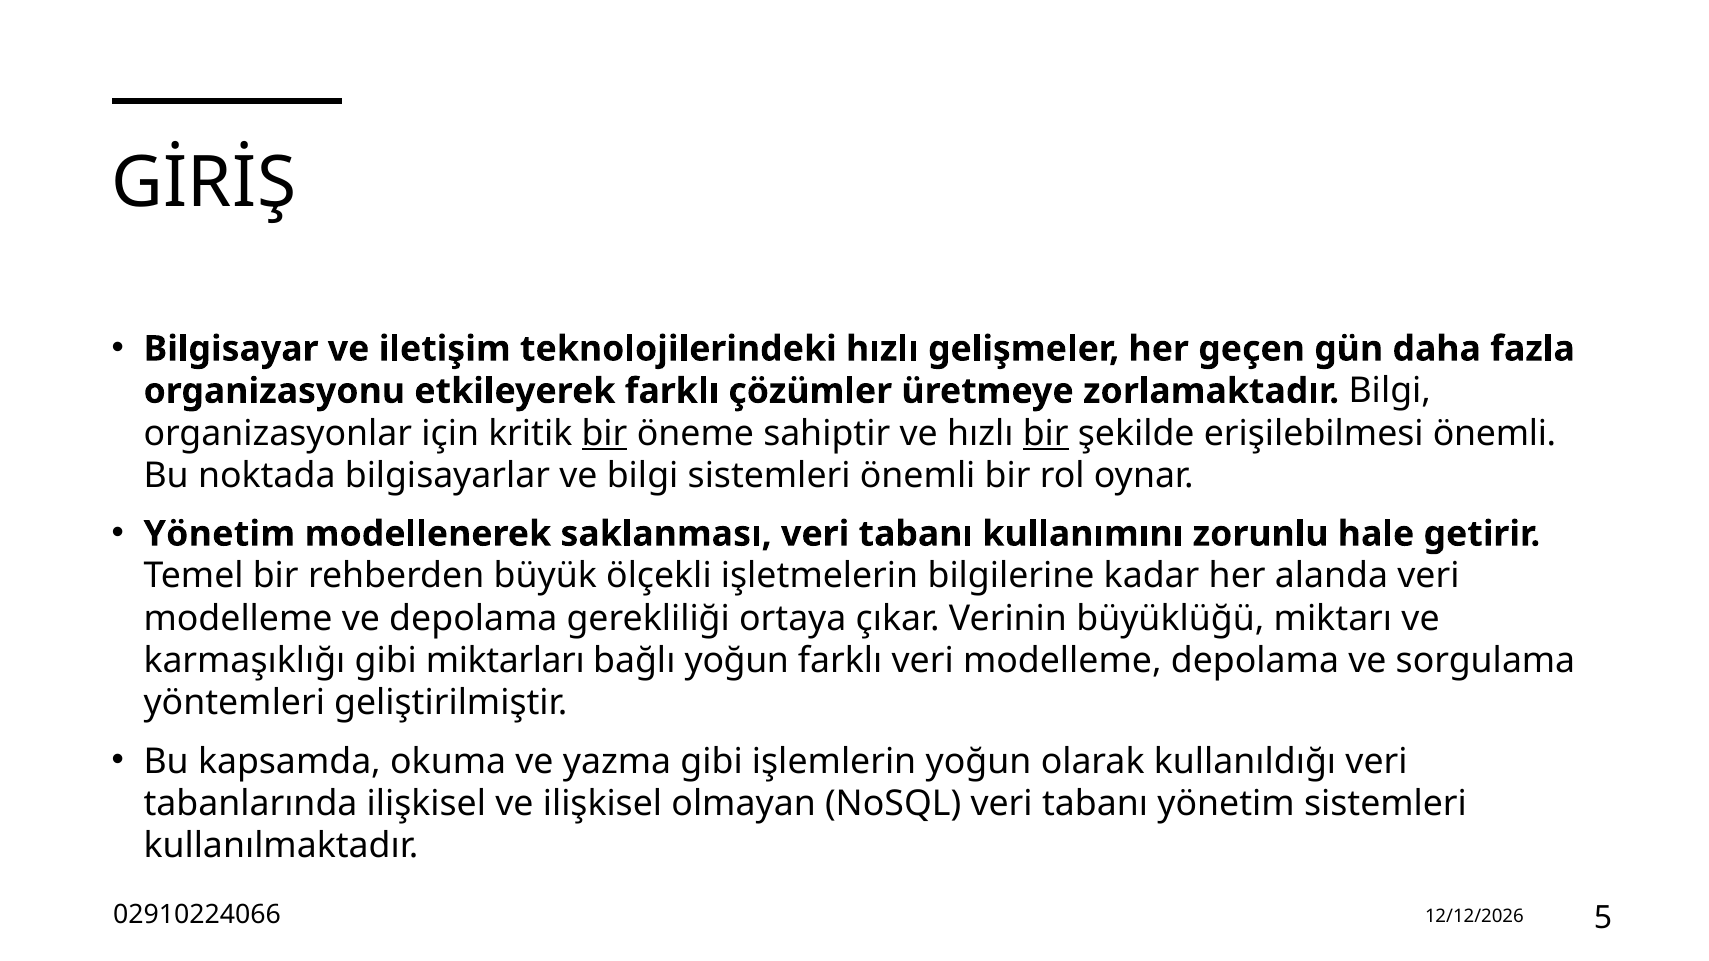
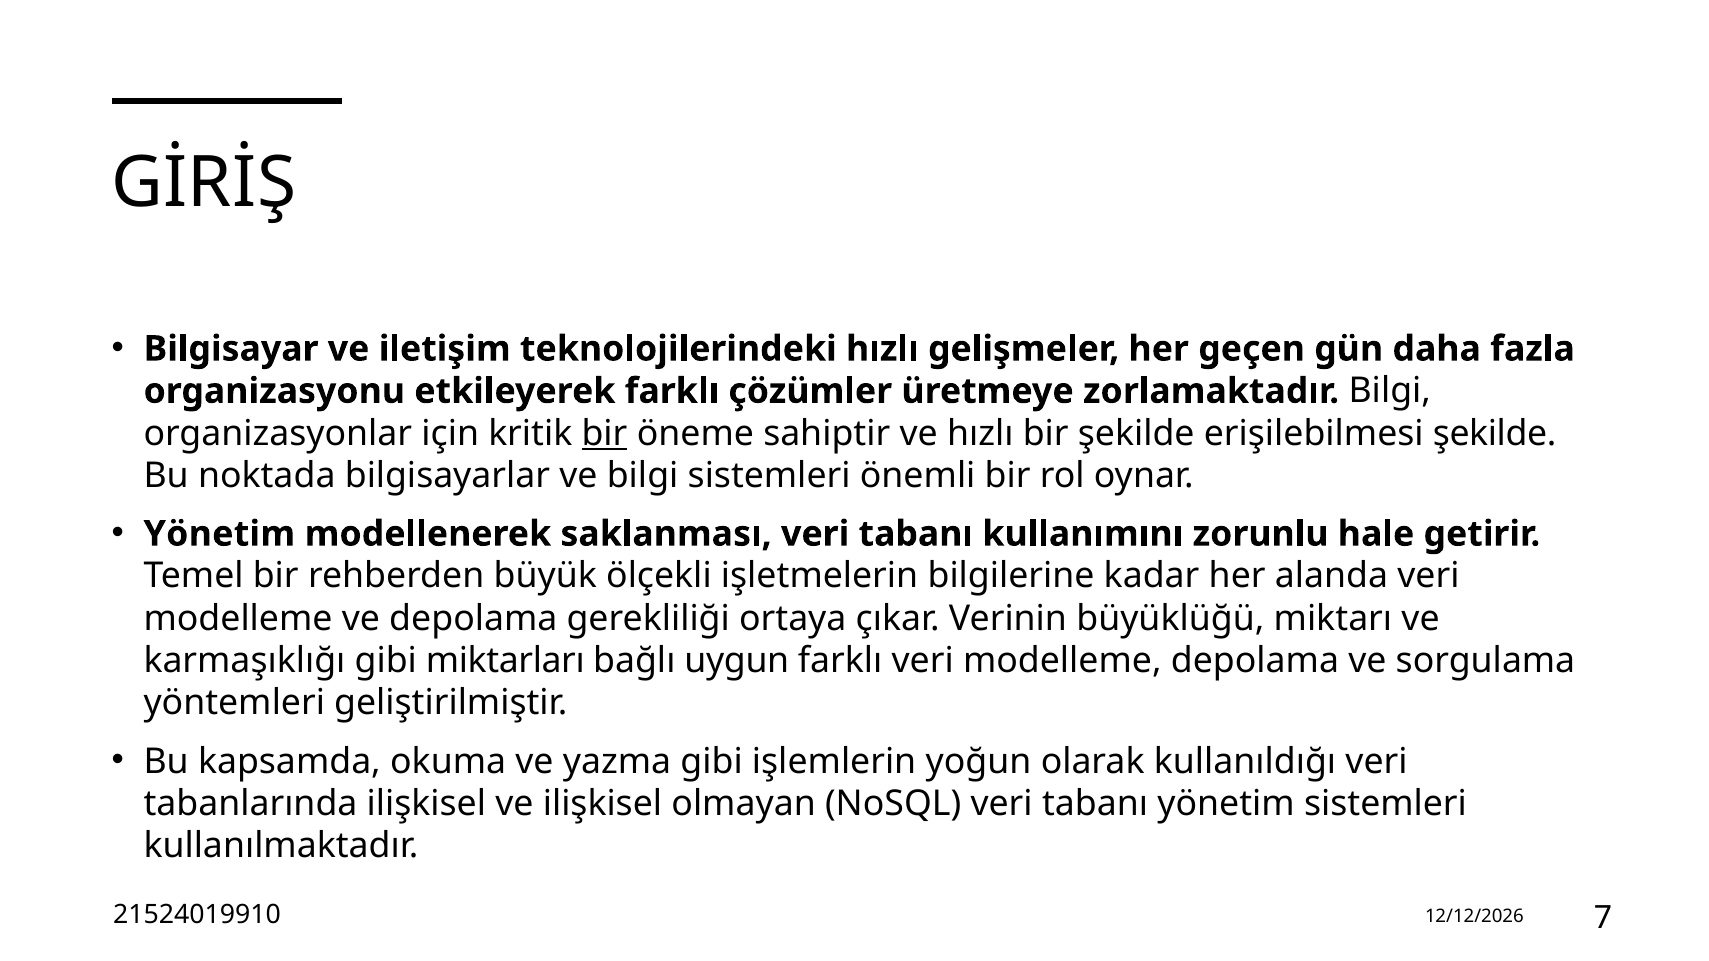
bir underline: present -> none (1046, 434)
erişilebilmesi önemli: önemli -> şekilde (1495, 434)
bağlı yoğun: yoğun -> uygun (737, 661)
02910224066: 02910224066 -> 21524019910 (197, 915)
5: 5 -> 7 (1603, 918)
